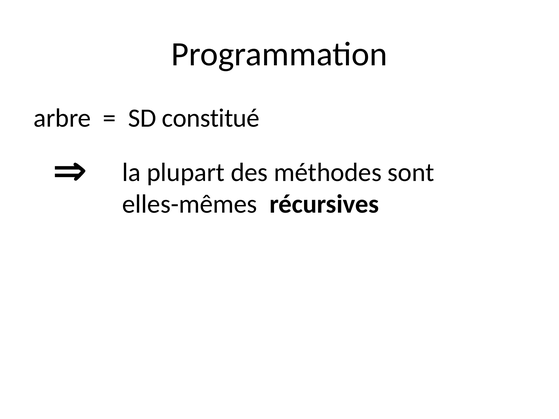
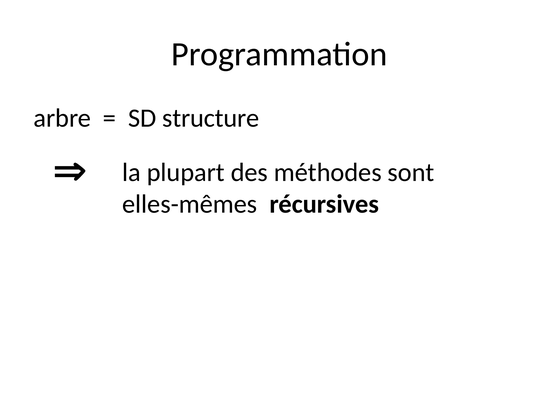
constitué: constitué -> structure (211, 118)
